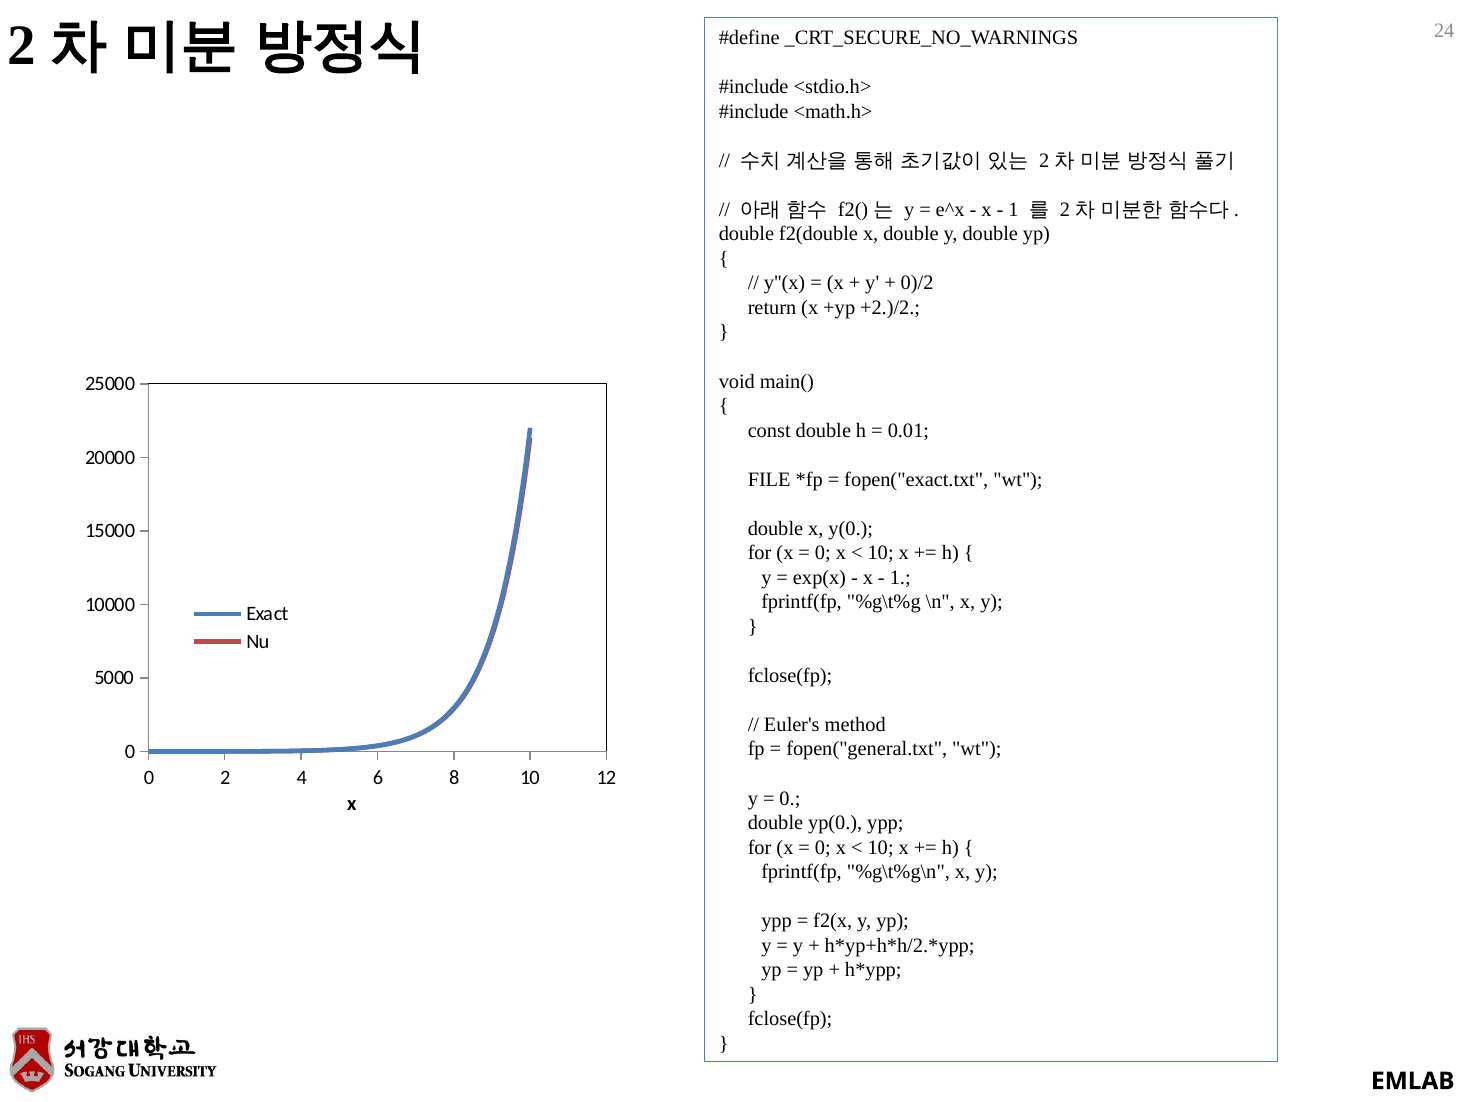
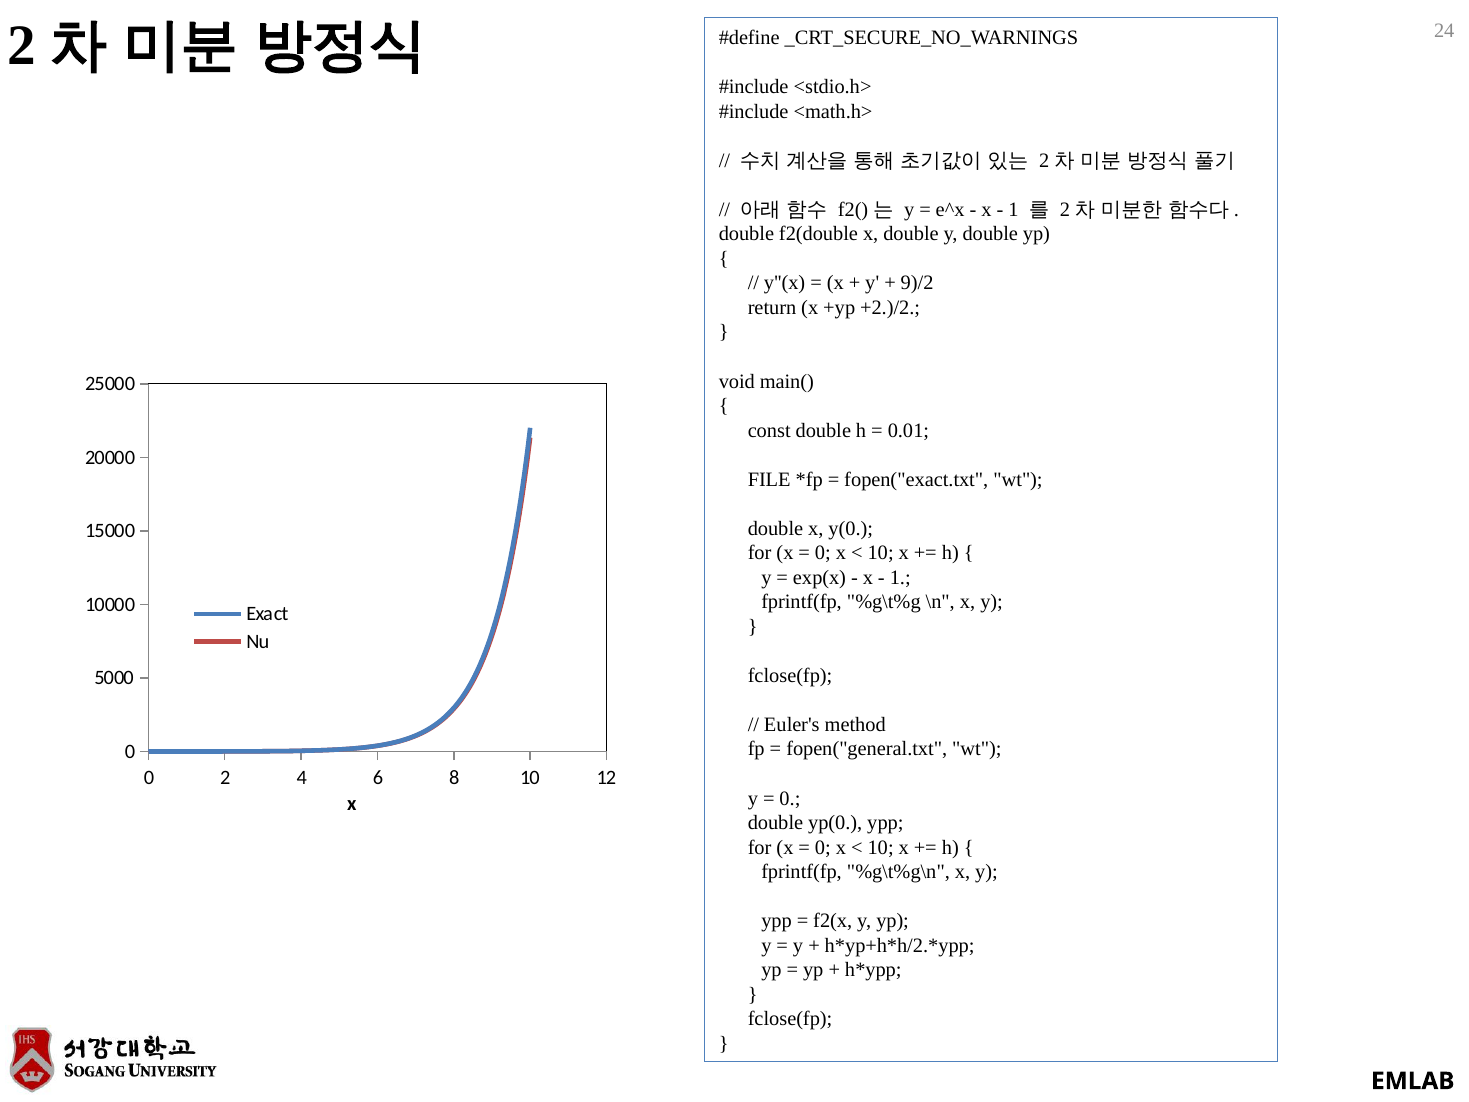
0)/2: 0)/2 -> 9)/2 (917, 283)
